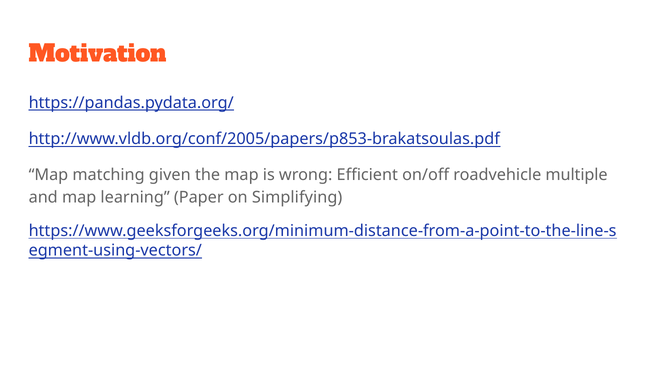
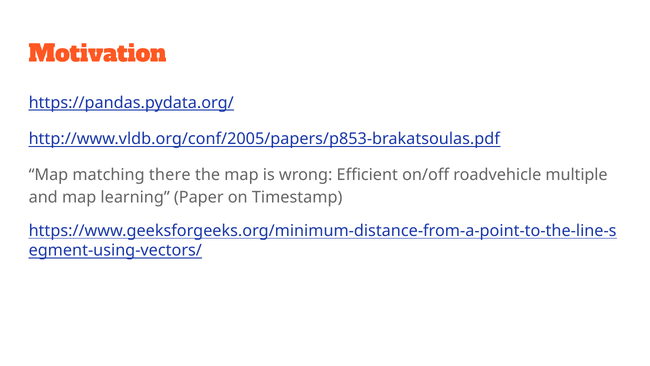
given: given -> there (170, 175)
Simplifying: Simplifying -> Timestamp (297, 197)
